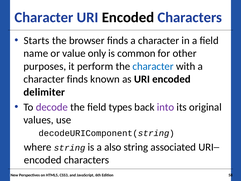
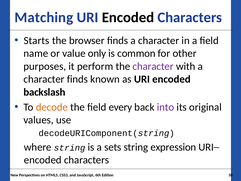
Character: Character -> Matching (44, 17)
character colour: blue -> purple (153, 66)
delimiter: delimiter -> backslash (44, 92)
decode colour: purple -> orange (52, 107)
types: types -> every (120, 107)
also: also -> sets (113, 147)
associated: associated -> expression (173, 147)
